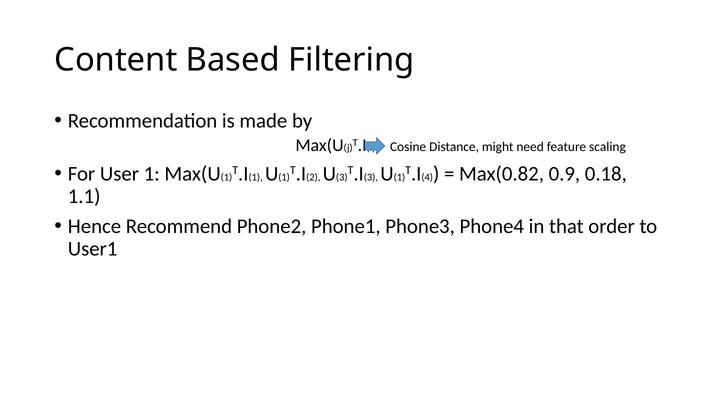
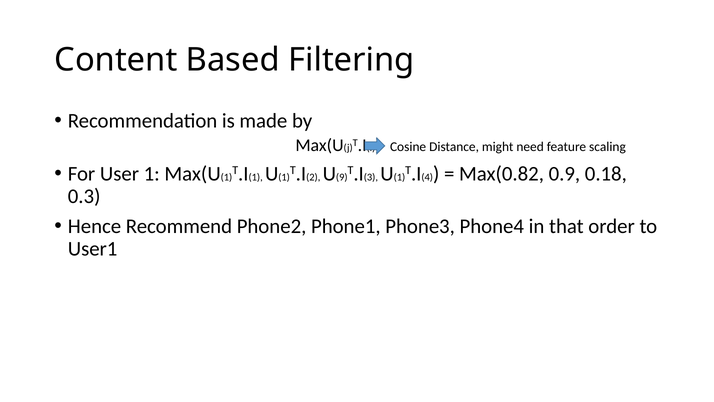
3: 3 -> 9 (342, 177)
1.1: 1.1 -> 0.3 (84, 196)
